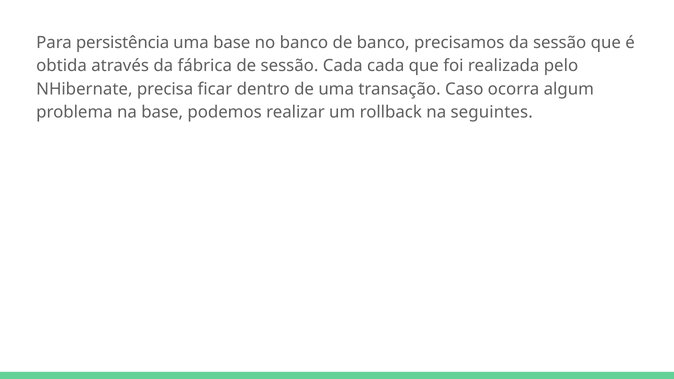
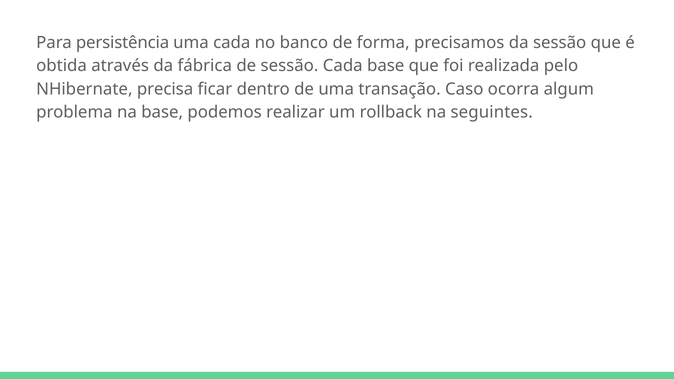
uma base: base -> cada (232, 43)
de banco: banco -> forma (383, 43)
Cada cada: cada -> base (386, 66)
